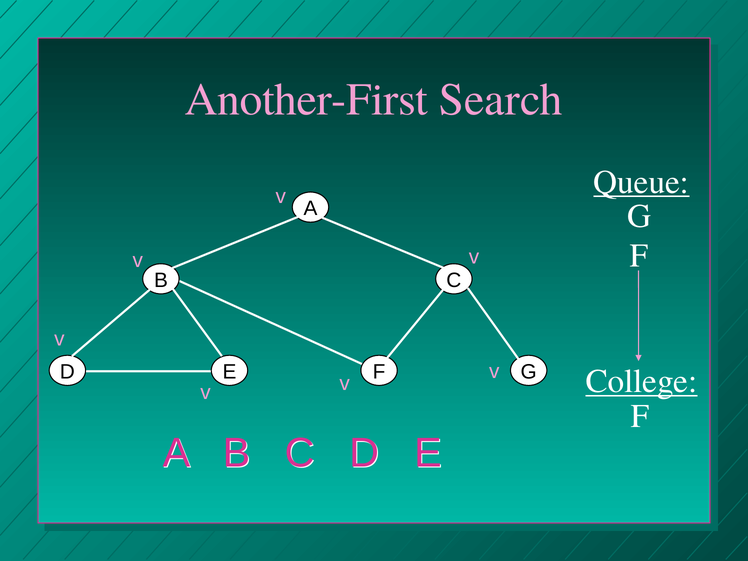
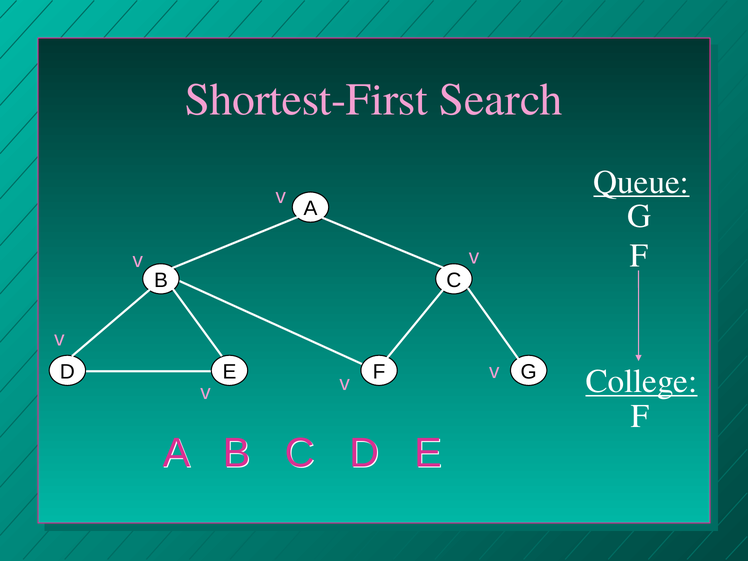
Another-First: Another-First -> Shortest-First (306, 100)
